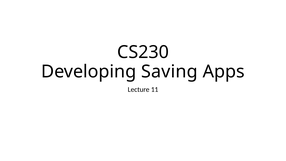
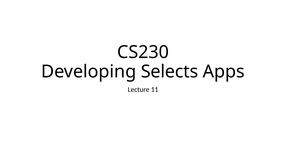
Saving: Saving -> Selects (170, 71)
